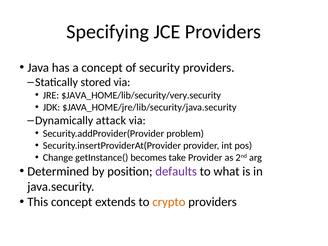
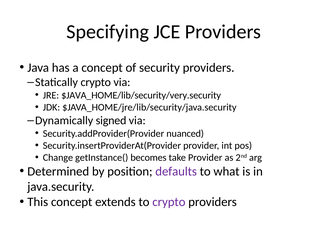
Statically stored: stored -> crypto (96, 82)
attack: attack -> signed (111, 120)
problem: problem -> nuanced (185, 133)
crypto colour: orange -> purple (169, 202)
